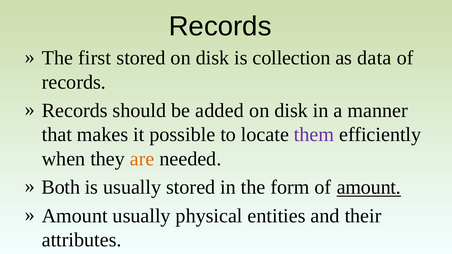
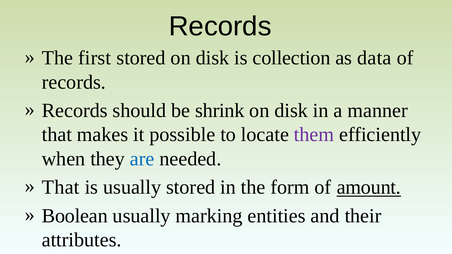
added: added -> shrink (220, 111)
are colour: orange -> blue (142, 159)
Both: Both -> That (61, 187)
Amount: Amount -> Boolean (75, 216)
physical: physical -> marking (209, 216)
